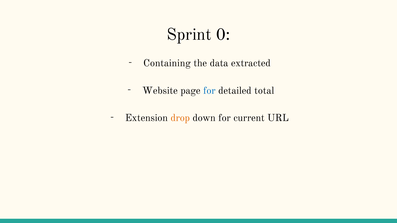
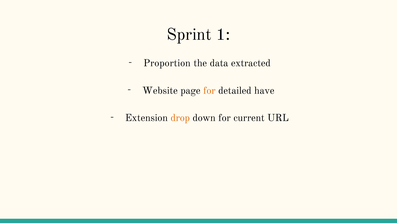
0: 0 -> 1 (223, 34)
Containing: Containing -> Proportion (167, 63)
for colour: blue -> orange (209, 91)
total: total -> have (264, 91)
